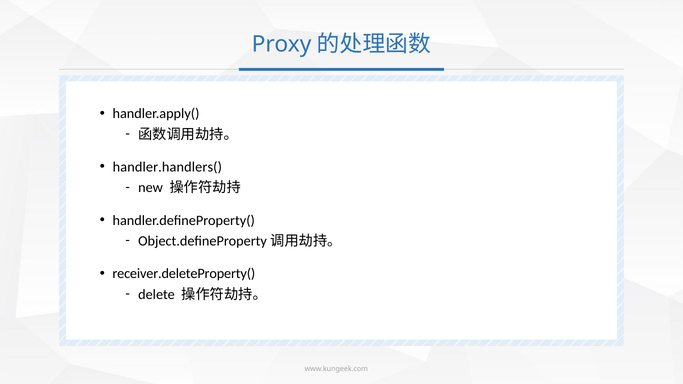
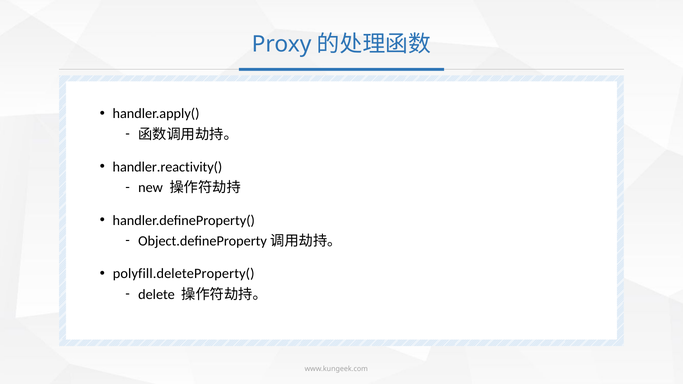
handler.handlers(: handler.handlers( -> handler.reactivity( (167, 167)
receiver.deleteProperty(: receiver.deleteProperty( -> polyfill.deleteProperty( (184, 274)
